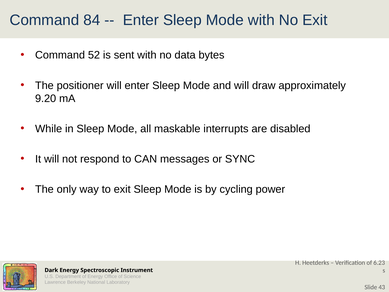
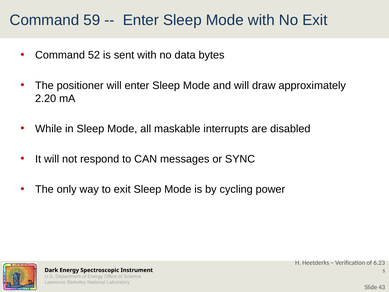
84: 84 -> 59 (92, 20)
9.20: 9.20 -> 2.20 (46, 98)
